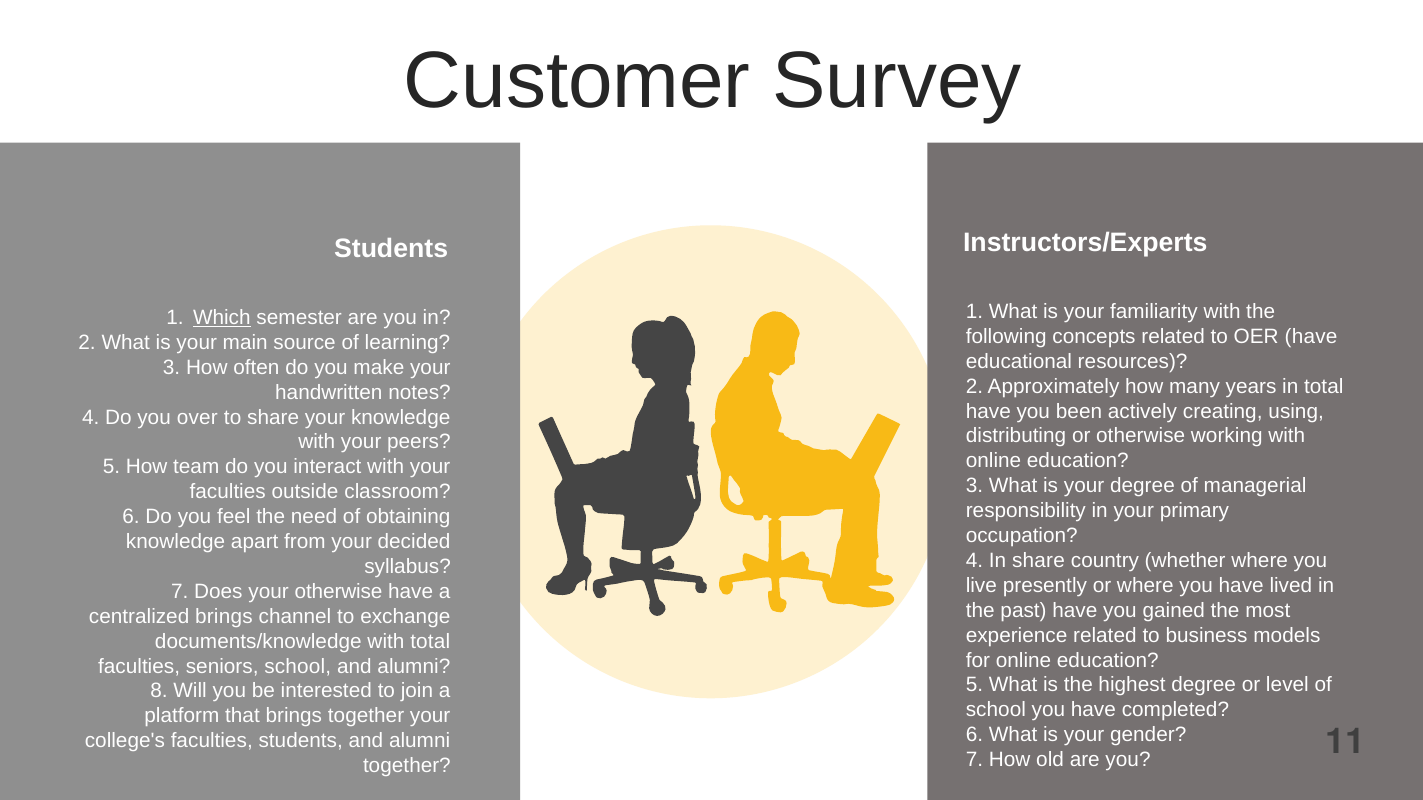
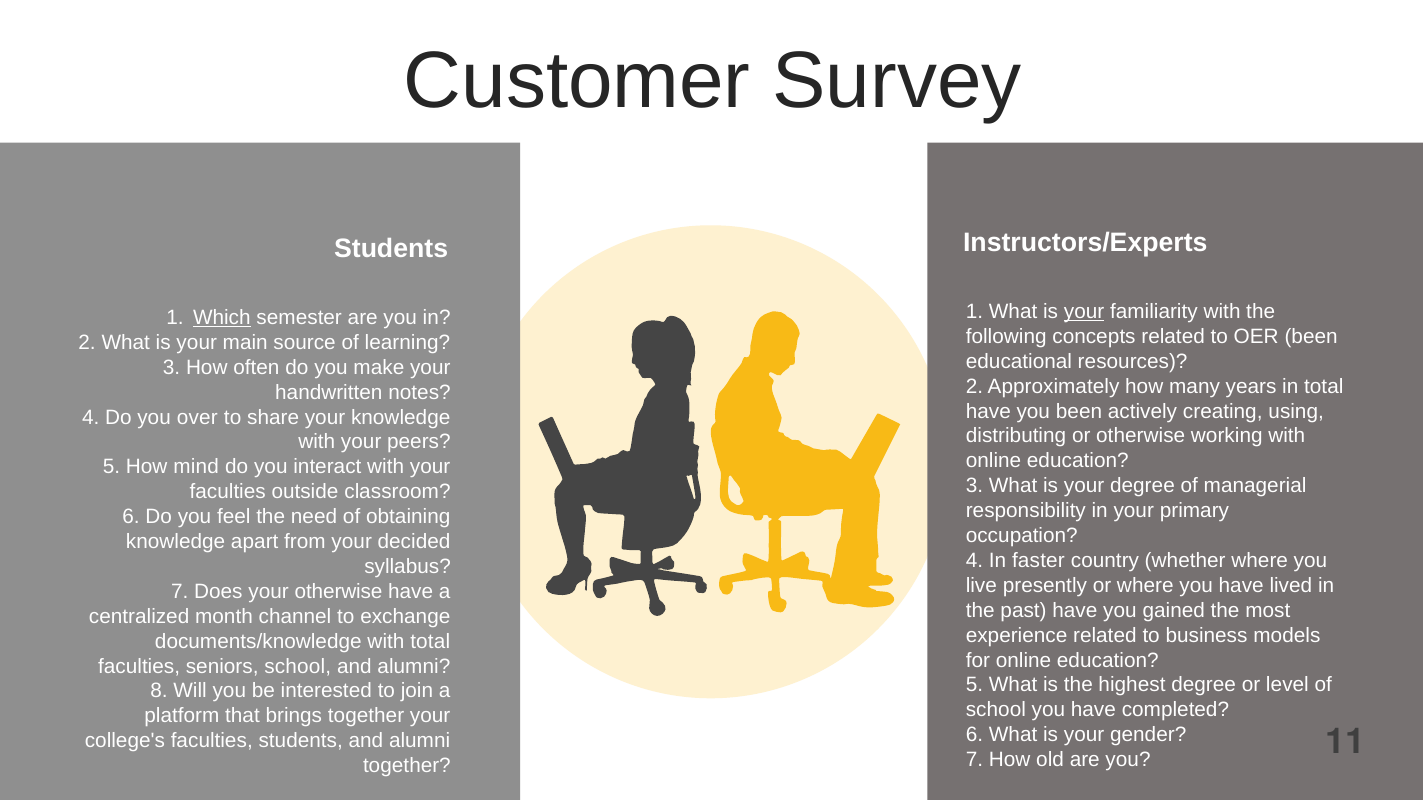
your underline: none -> present (1084, 312)
OER have: have -> been (1311, 337)
team: team -> mind (196, 467)
In share: share -> faster (1038, 561)
centralized brings: brings -> month (224, 617)
